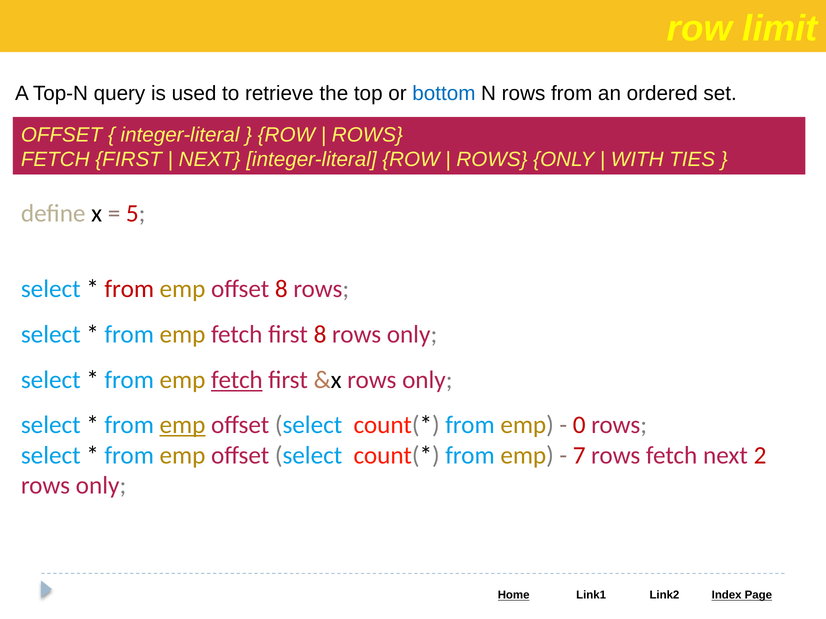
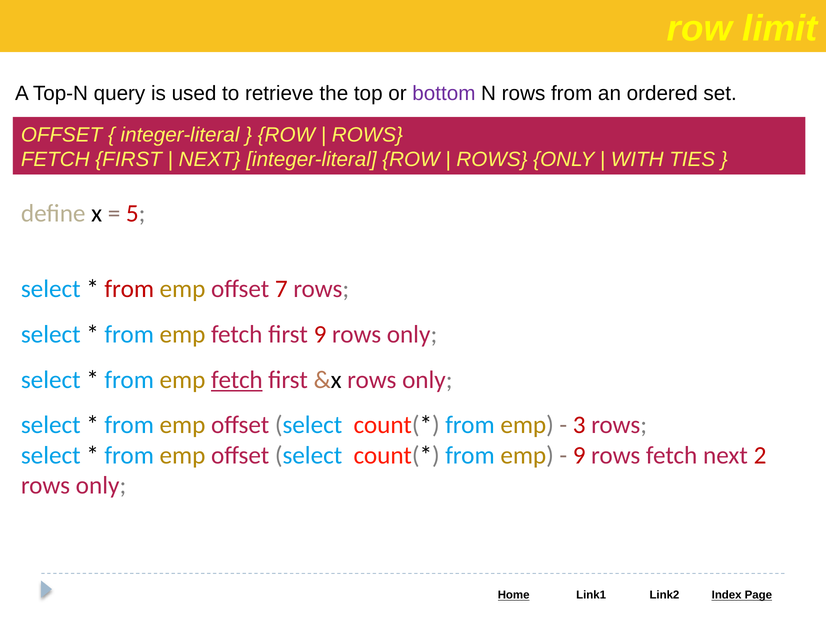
bottom colour: blue -> purple (444, 94)
offset 8: 8 -> 7 (281, 289)
first 8: 8 -> 9 (320, 335)
emp underline: present -> none (183, 425)
0: 0 -> 3 (579, 425)
7: 7 -> 9 (579, 456)
